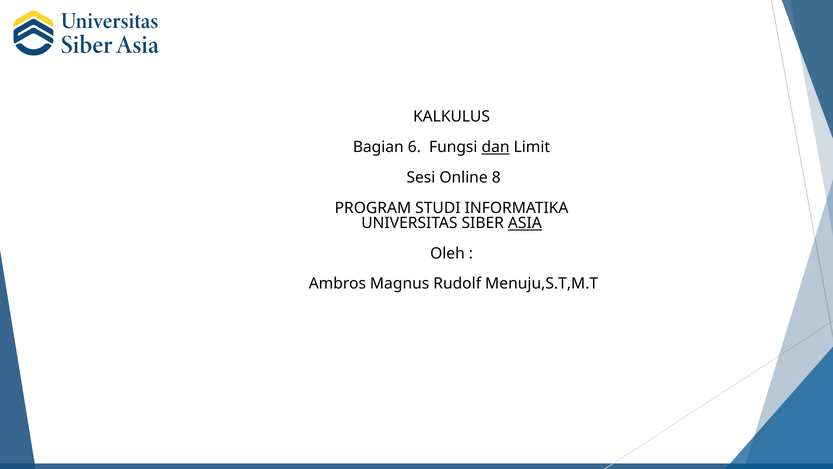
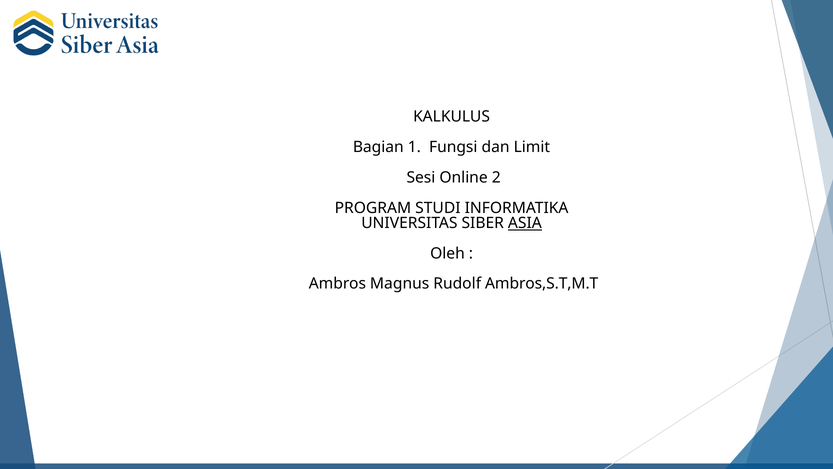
6: 6 -> 1 (414, 147)
dan underline: present -> none (496, 147)
8: 8 -> 2 (496, 177)
Menuju,S.T,M.T: Menuju,S.T,M.T -> Ambros,S.T,M.T (542, 284)
